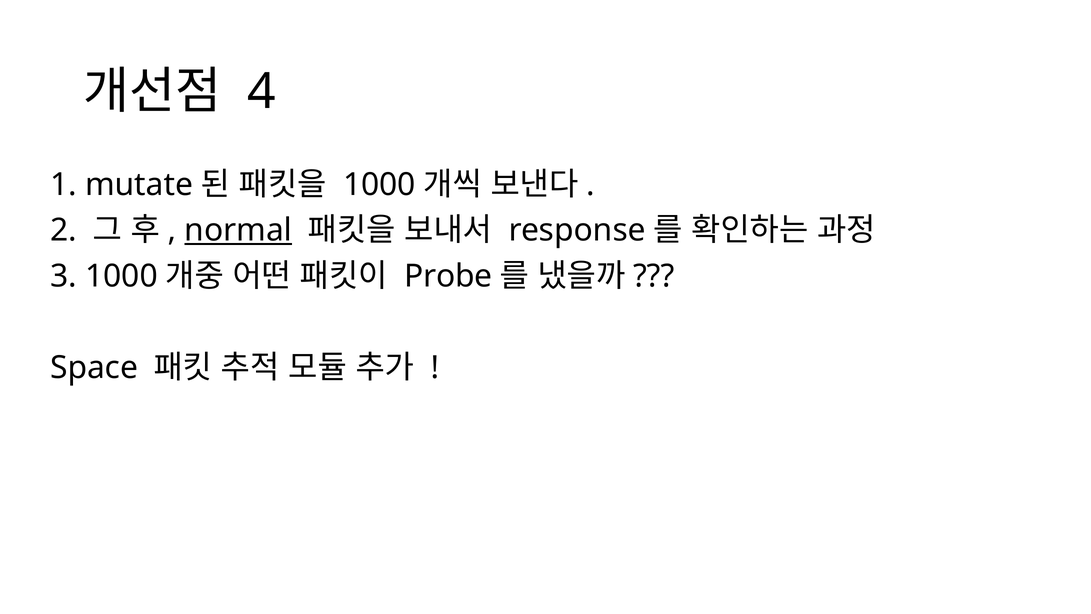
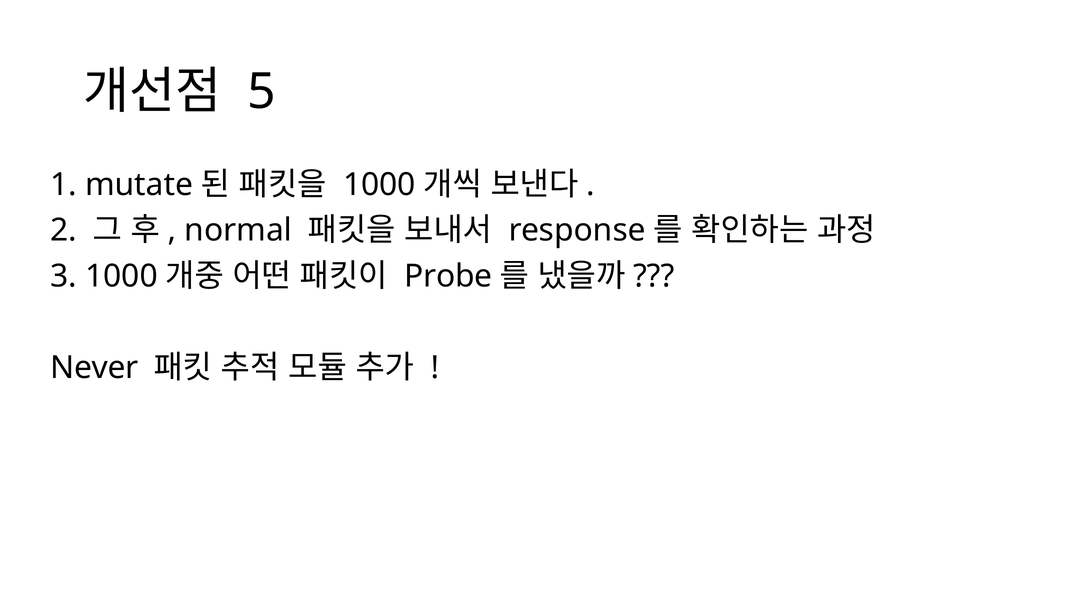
4: 4 -> 5 (262, 92)
normal underline: present -> none (238, 230)
Space: Space -> Never (94, 367)
